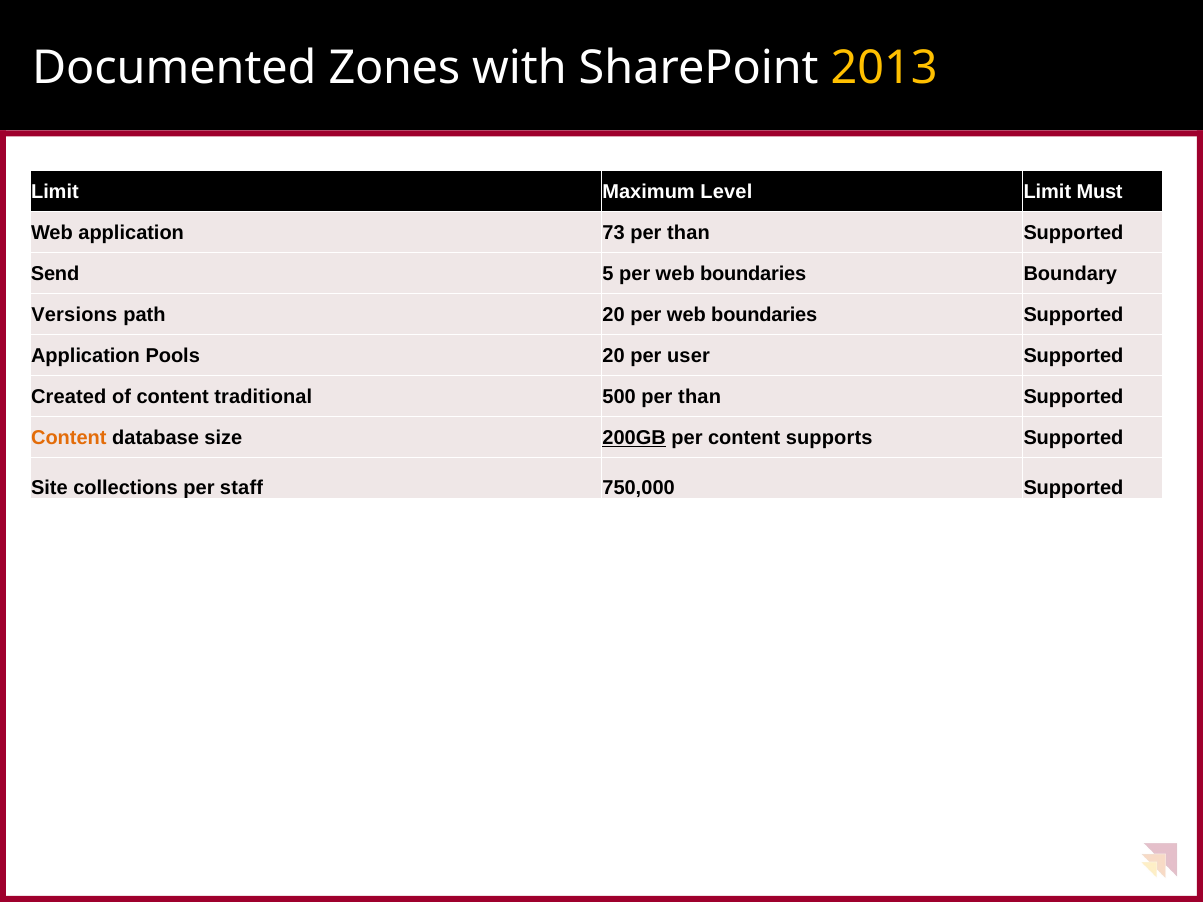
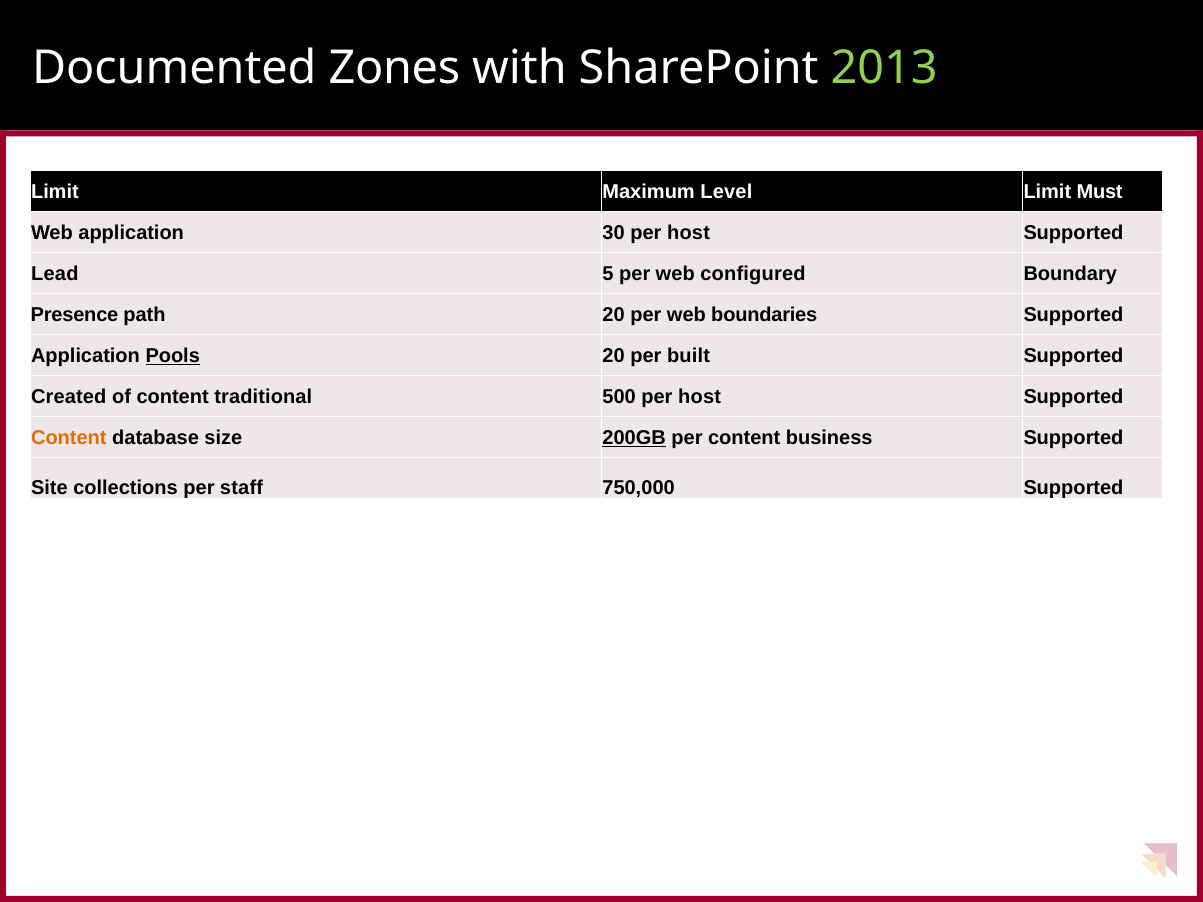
2013 colour: yellow -> light green (884, 68)
73: 73 -> 30 (614, 233)
than: than -> host (689, 233)
Send: Send -> Lead (55, 274)
5 per web boundaries: boundaries -> configured (753, 274)
Versions: Versions -> Presence (75, 315)
Pools underline: none -> present (173, 356)
user: user -> built (689, 356)
500 per than: than -> host (700, 397)
supports: supports -> business (829, 438)
